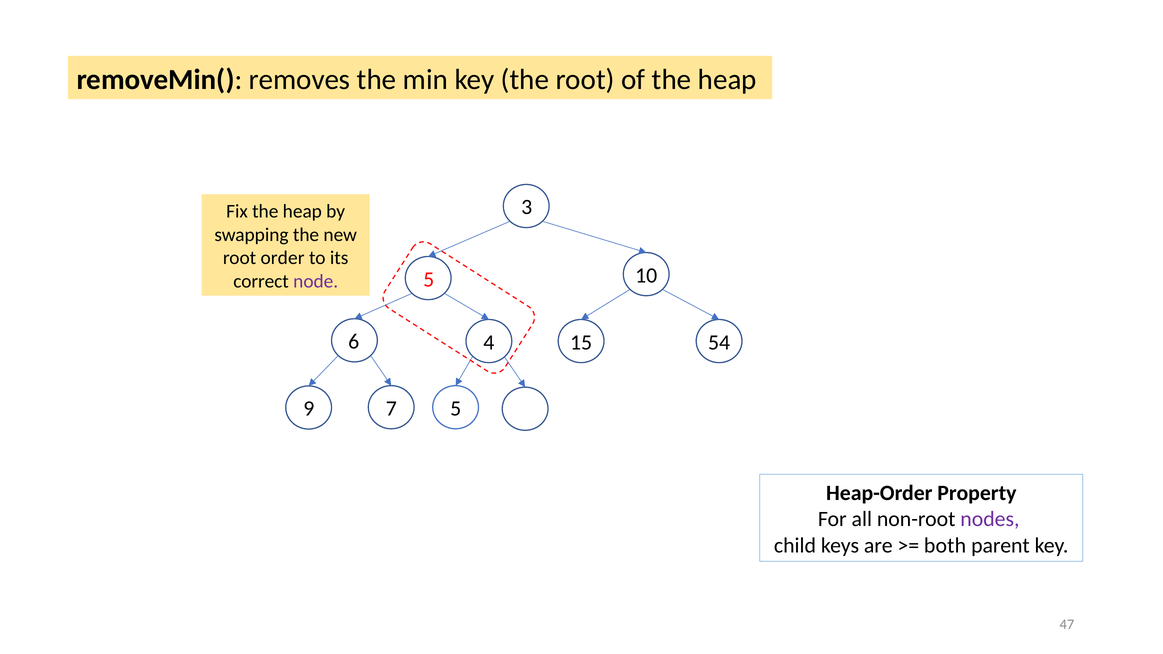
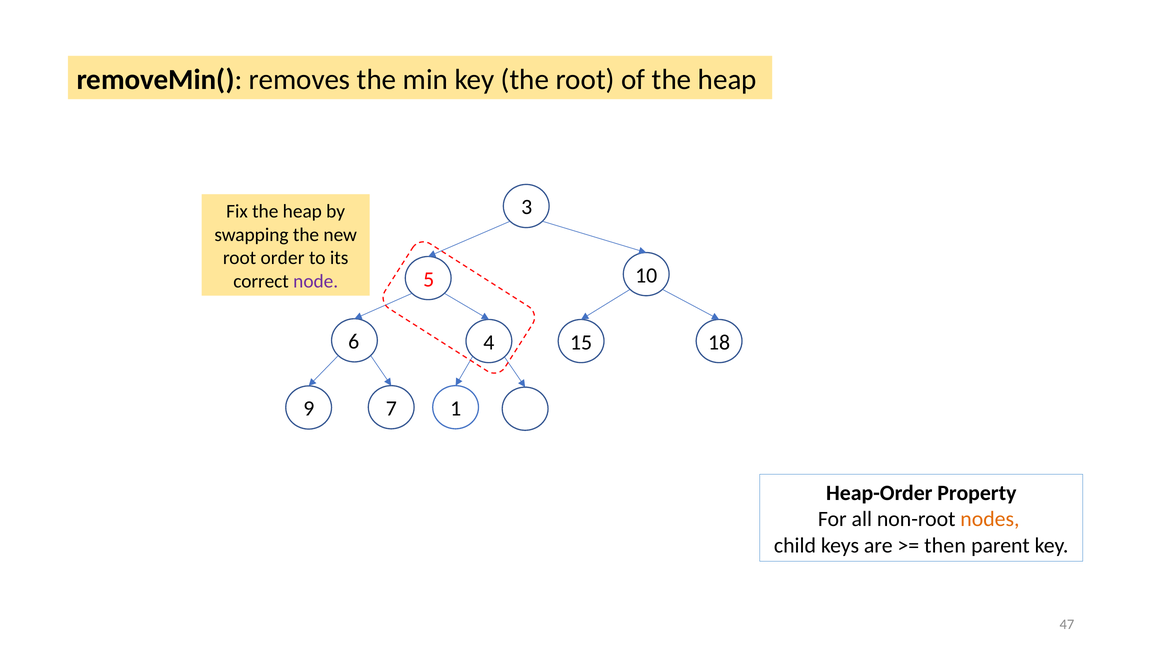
54: 54 -> 18 (719, 342)
7 5: 5 -> 1 (456, 409)
nodes colour: purple -> orange (990, 519)
both: both -> then (945, 546)
